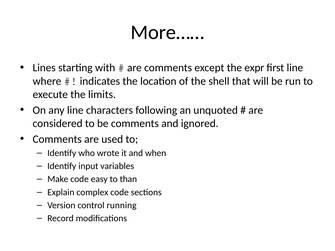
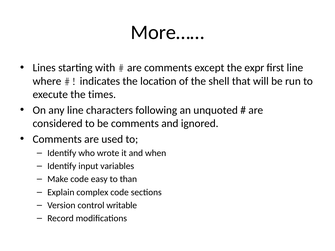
limits: limits -> times (102, 95)
running: running -> writable (122, 205)
